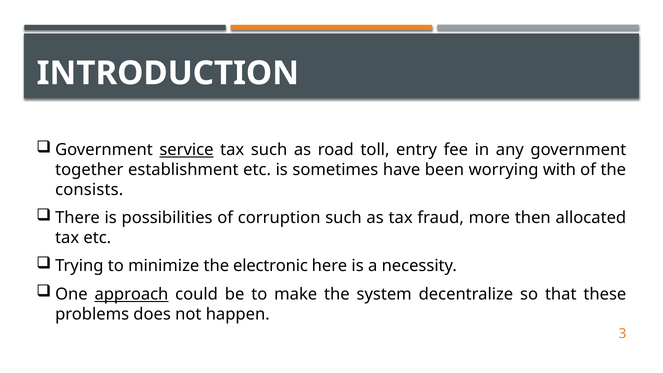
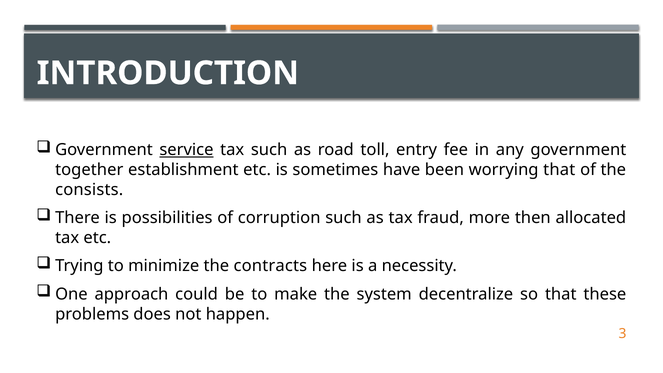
worrying with: with -> that (559, 170)
electronic: electronic -> contracts (270, 266)
approach underline: present -> none (131, 294)
